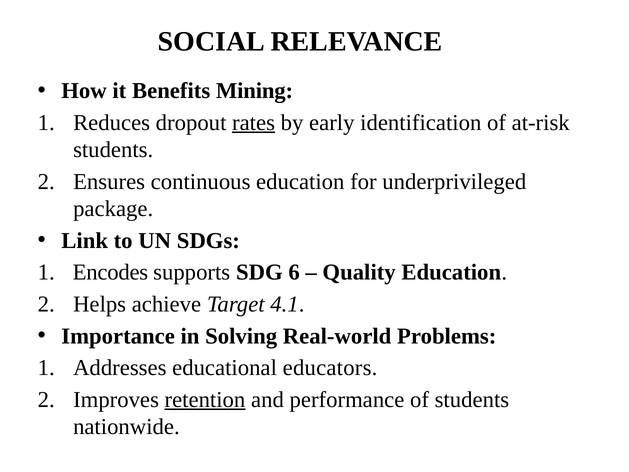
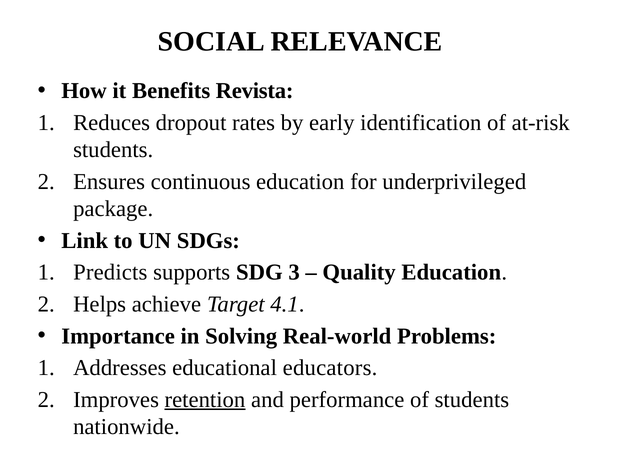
Mining: Mining -> Revista (255, 91)
rates underline: present -> none (254, 123)
Encodes: Encodes -> Predicts (110, 272)
6: 6 -> 3 (294, 272)
